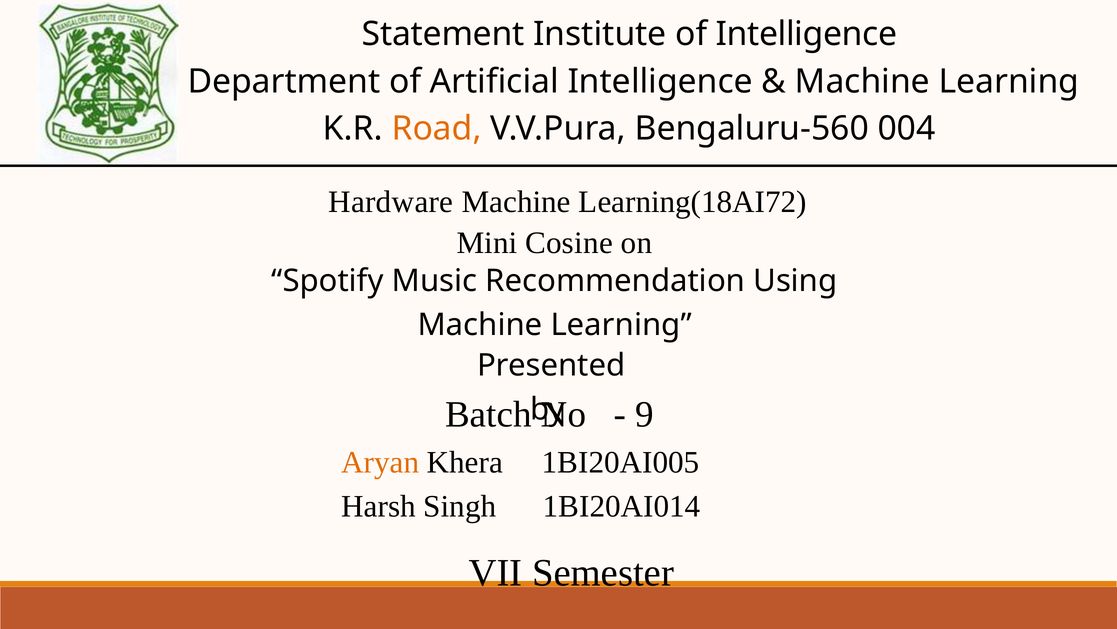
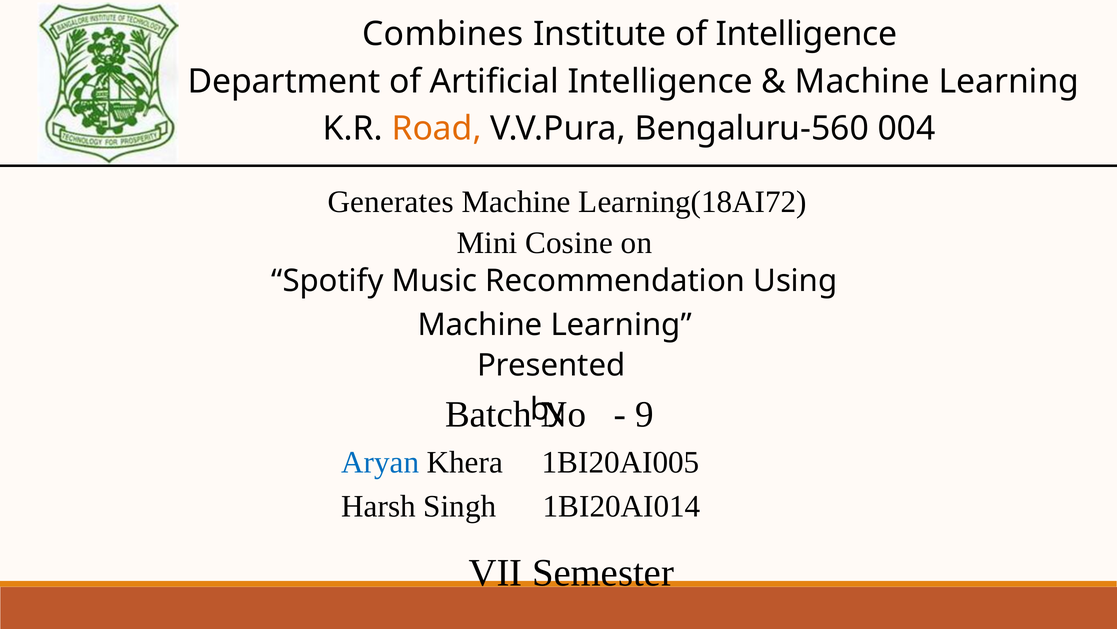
Statement: Statement -> Combines (443, 34)
Hardware: Hardware -> Generates (391, 202)
Aryan colour: orange -> blue (380, 462)
